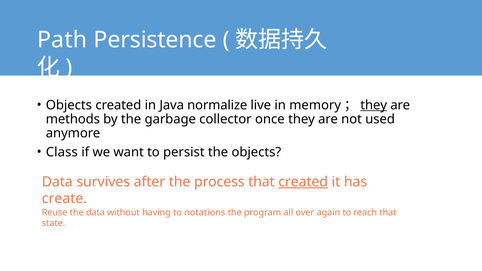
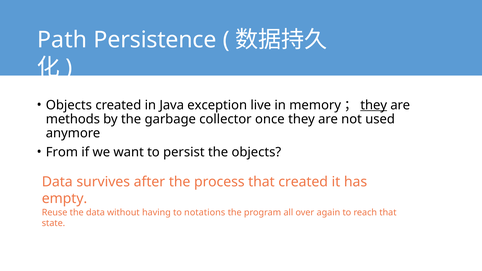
normalize: normalize -> exception (217, 105)
Class: Class -> From (62, 152)
created underline: present -> none (303, 182)
create: create -> empty (64, 199)
